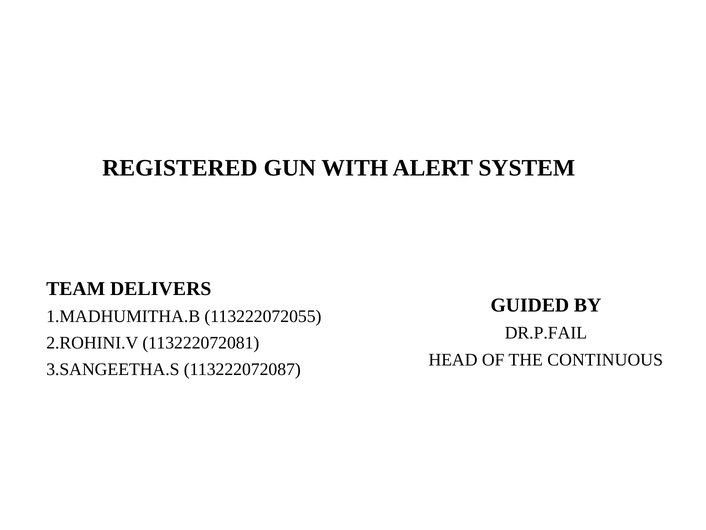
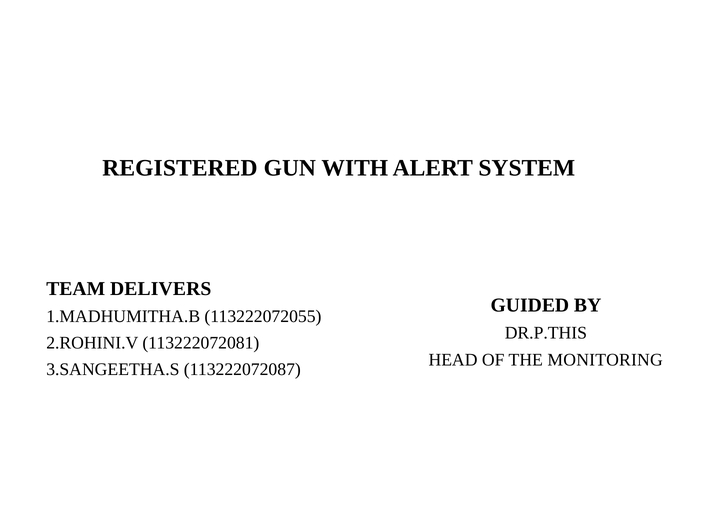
DR.P.FAIL: DR.P.FAIL -> DR.P.THIS (546, 333)
CONTINUOUS: CONTINUOUS -> MONITORING (605, 359)
